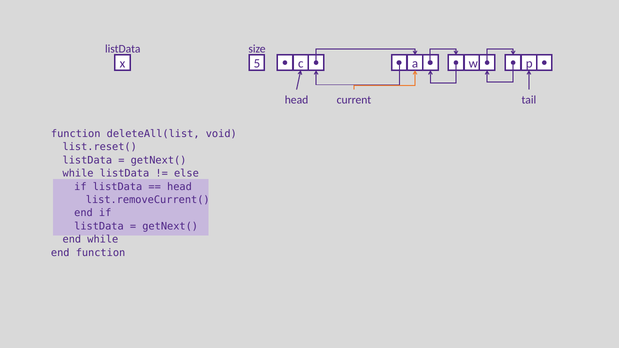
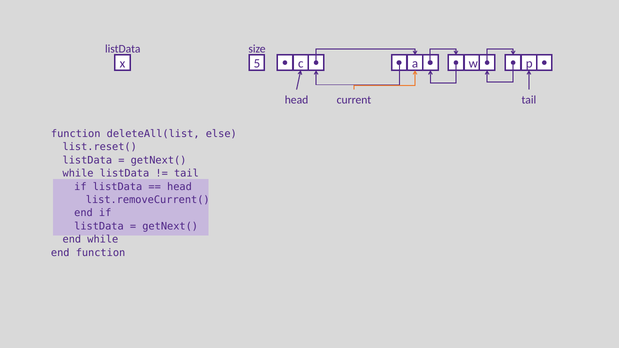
void: void -> else (221, 134)
else: else -> tail (186, 173)
